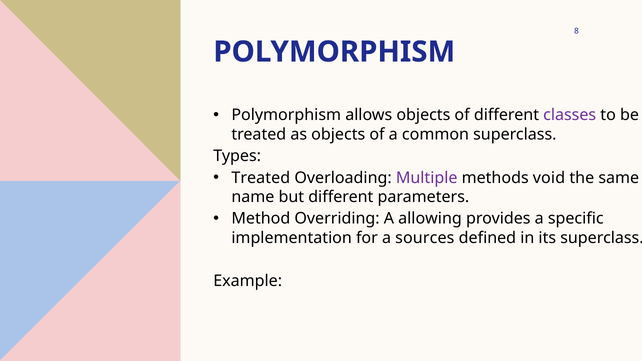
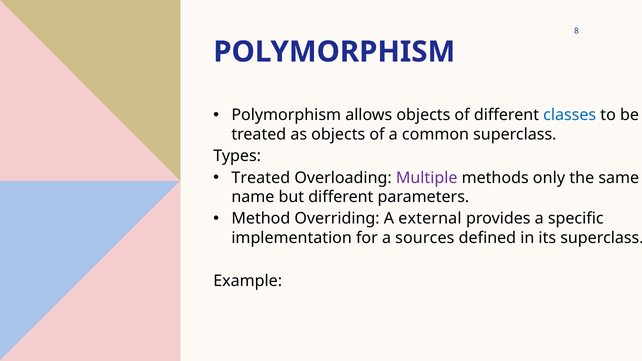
classes colour: purple -> blue (570, 115)
void: void -> only (549, 178)
allowing: allowing -> external (430, 219)
